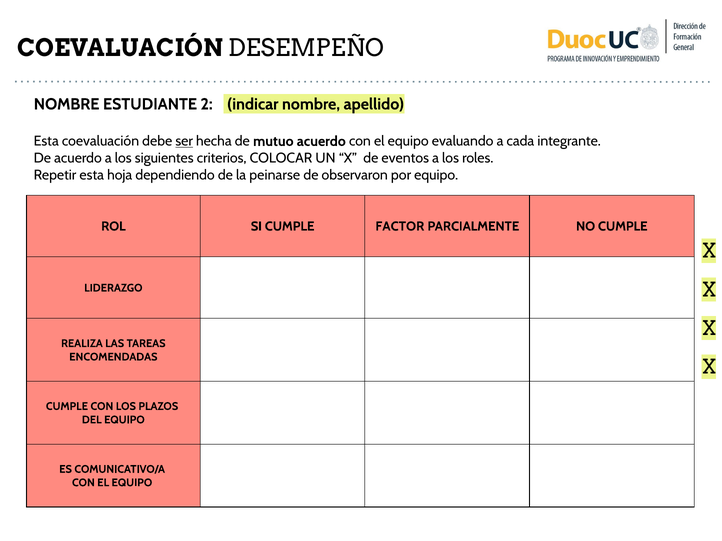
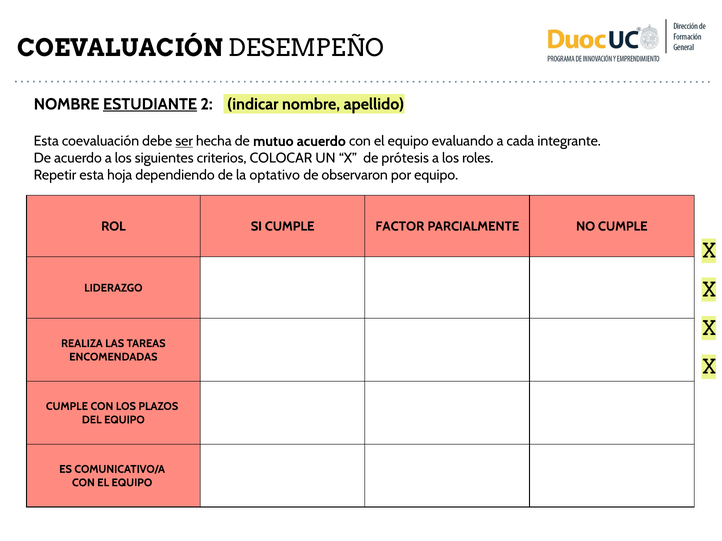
ESTUDIANTE underline: none -> present (150, 104)
eventos: eventos -> prótesis (405, 158)
peinarse: peinarse -> optativo (275, 175)
